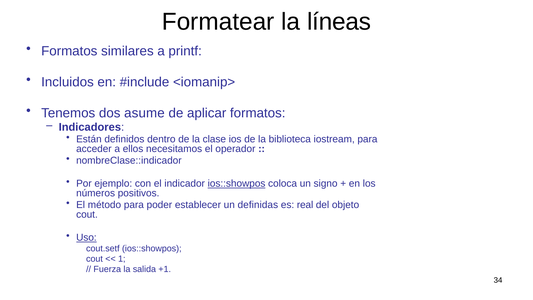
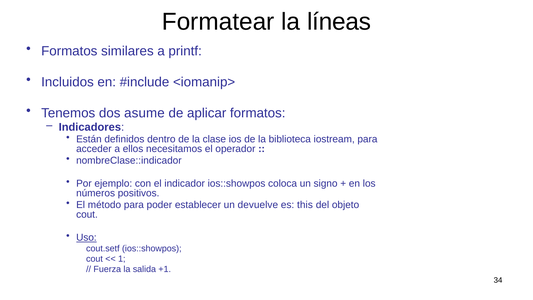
ios::showpos underline: present -> none (237, 184)
definidas: definidas -> devuelve (258, 205)
real: real -> this (305, 205)
